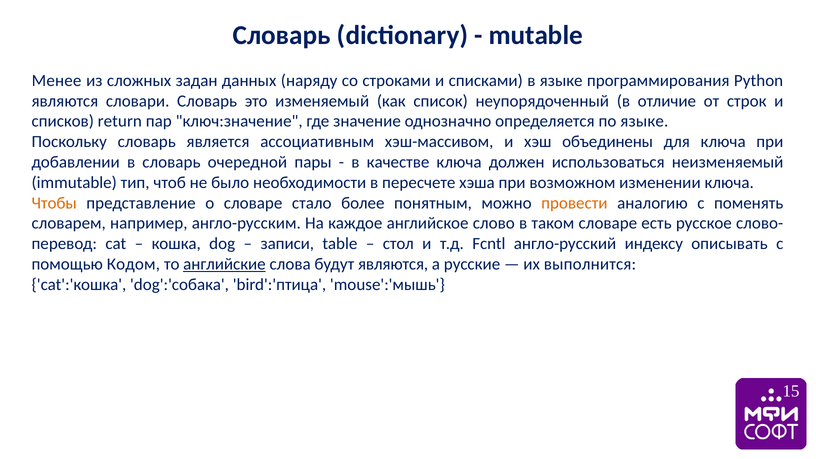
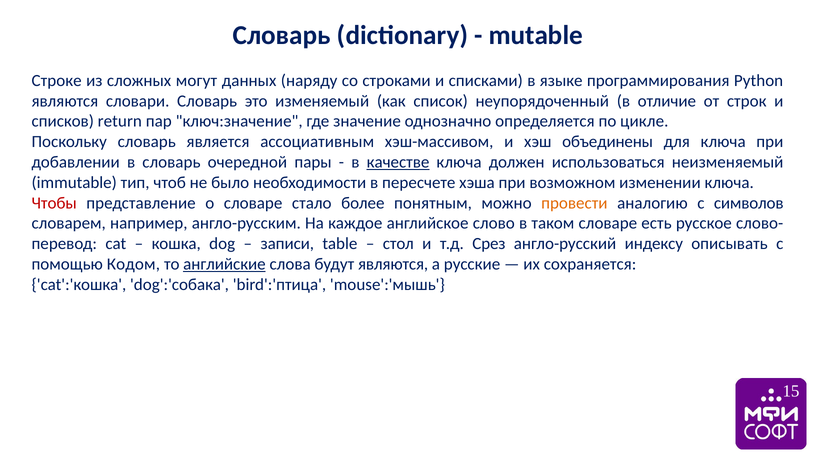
Менее: Менее -> Строке (57, 81)
задан: задан -> могут (196, 81)
по языке: языке -> цикле (644, 121)
качестве underline: none -> present (398, 162)
Чтобы colour: orange -> red (54, 203)
поменять: поменять -> символов (749, 203)
Fcntl: Fcntl -> Срез (489, 244)
выполнится: выполнится -> сохраняется (590, 264)
